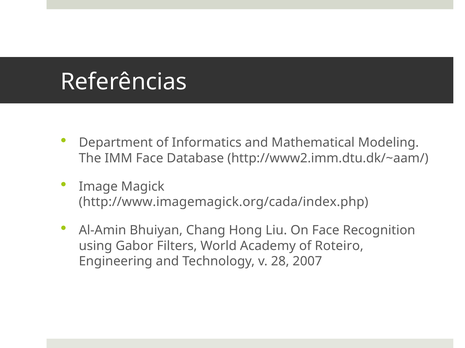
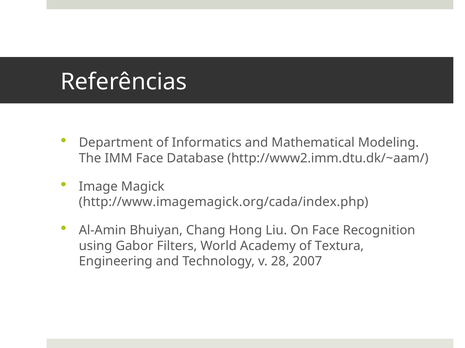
Roteiro: Roteiro -> Textura (339, 246)
